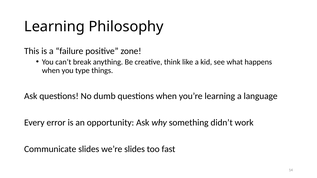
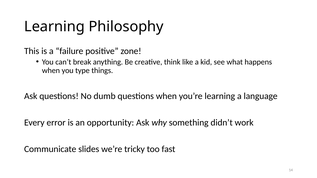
we’re slides: slides -> tricky (135, 149)
